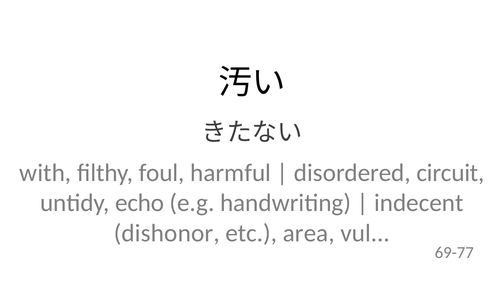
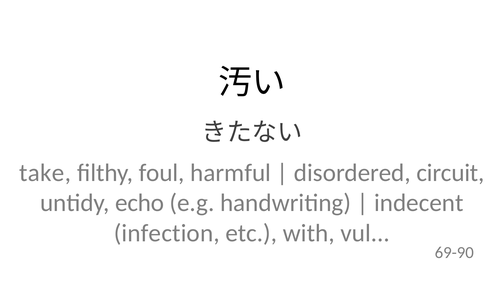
with: with -> take (45, 173)
dishonor: dishonor -> infection (167, 234)
area: area -> with (309, 234)
69-77: 69-77 -> 69-90 (454, 253)
